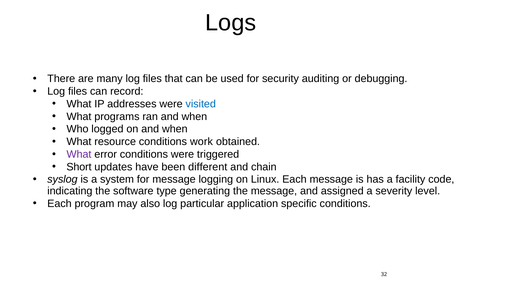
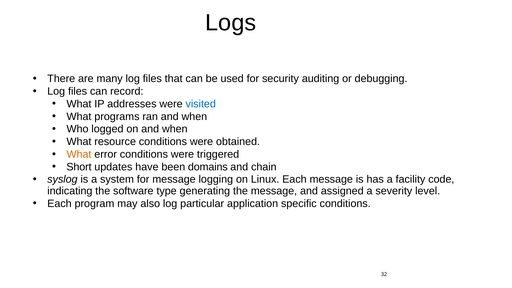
resource conditions work: work -> were (201, 142)
What colour: purple -> orange (79, 154)
different: different -> domains (208, 167)
